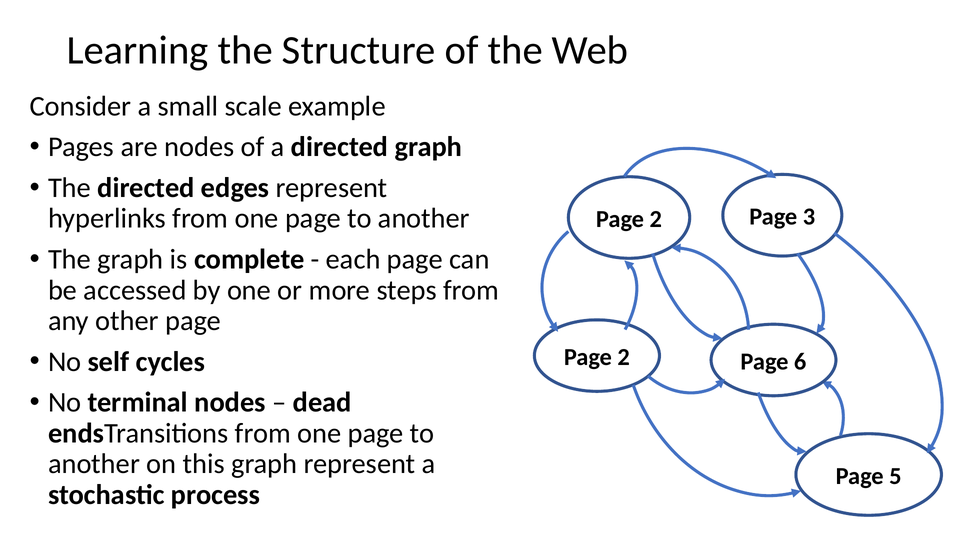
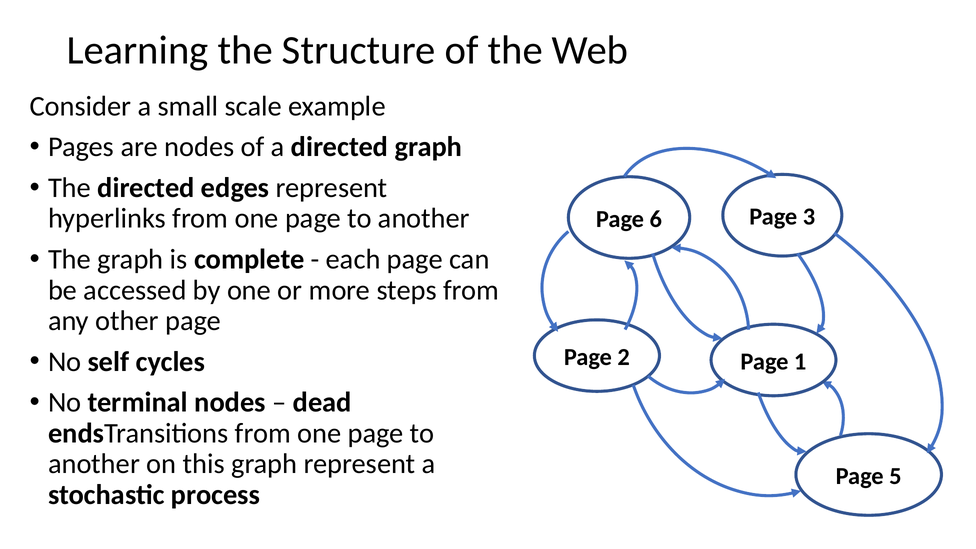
2: 2 -> 6 (656, 219)
6: 6 -> 1 (800, 362)
